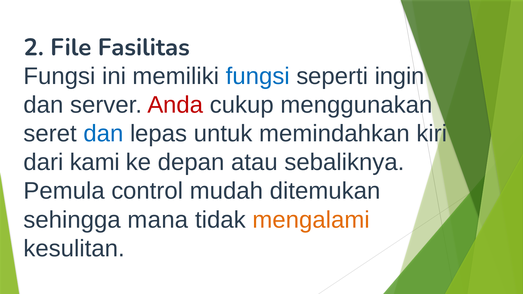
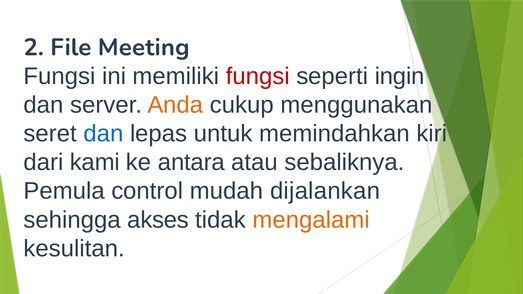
Fasilitas: Fasilitas -> Meeting (144, 47)
fungsi colour: blue -> red (258, 76)
Anda colour: red -> orange (175, 105)
depan: depan -> antara (191, 162)
ditemukan: ditemukan -> dijalankan (325, 191)
mana: mana -> akses (158, 220)
